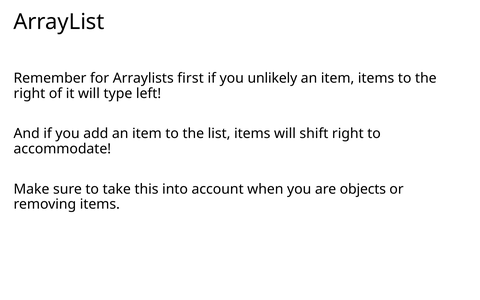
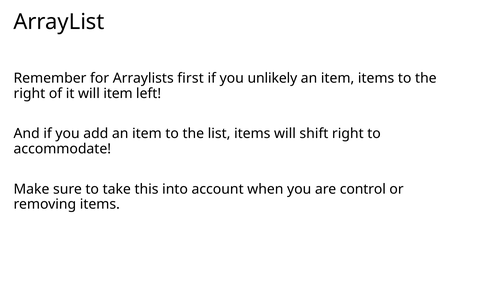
will type: type -> item (118, 93)
objects: objects -> control (363, 189)
